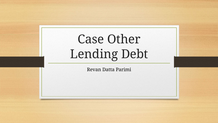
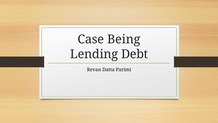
Other: Other -> Being (124, 39)
